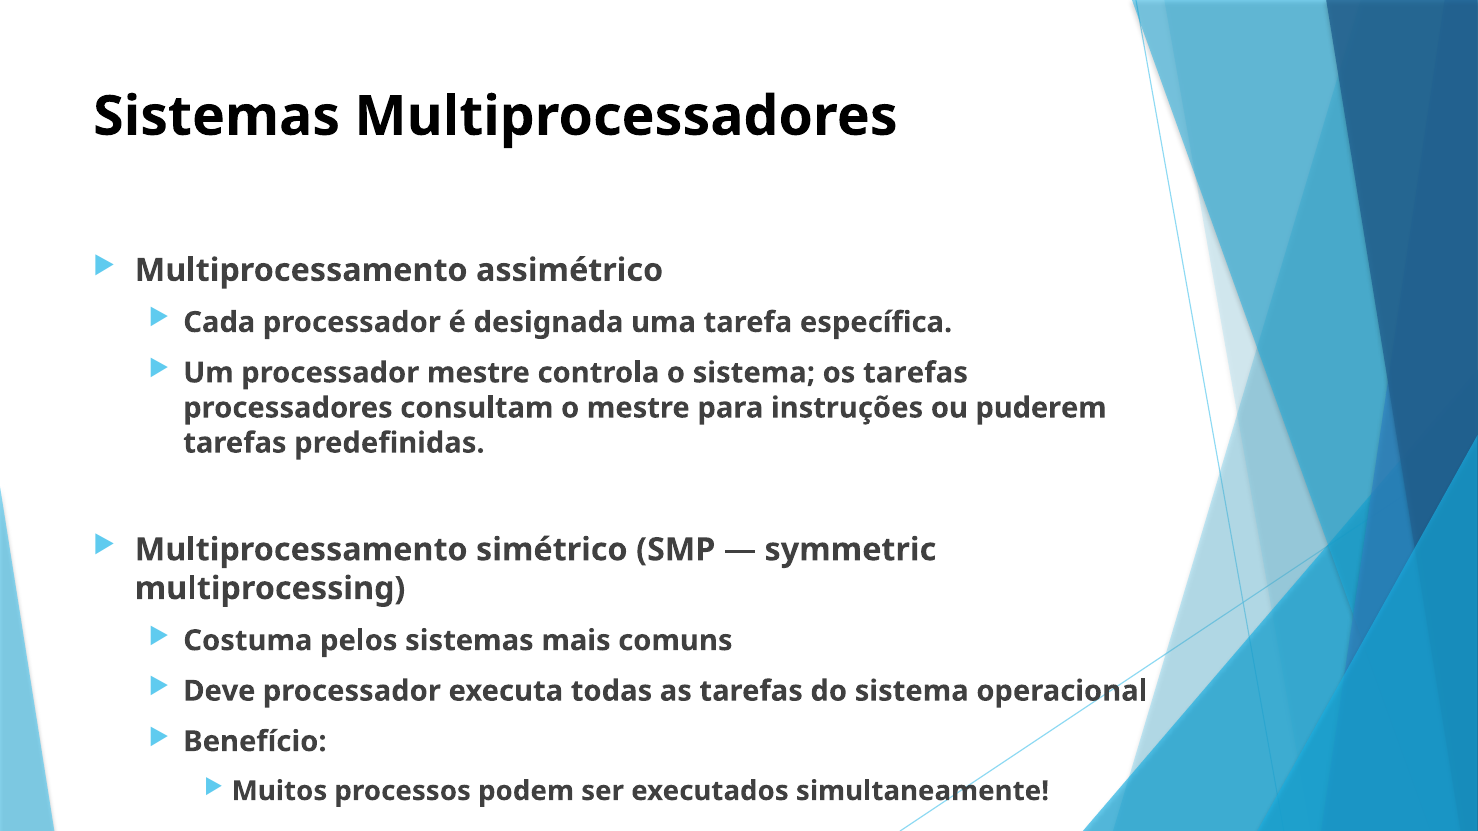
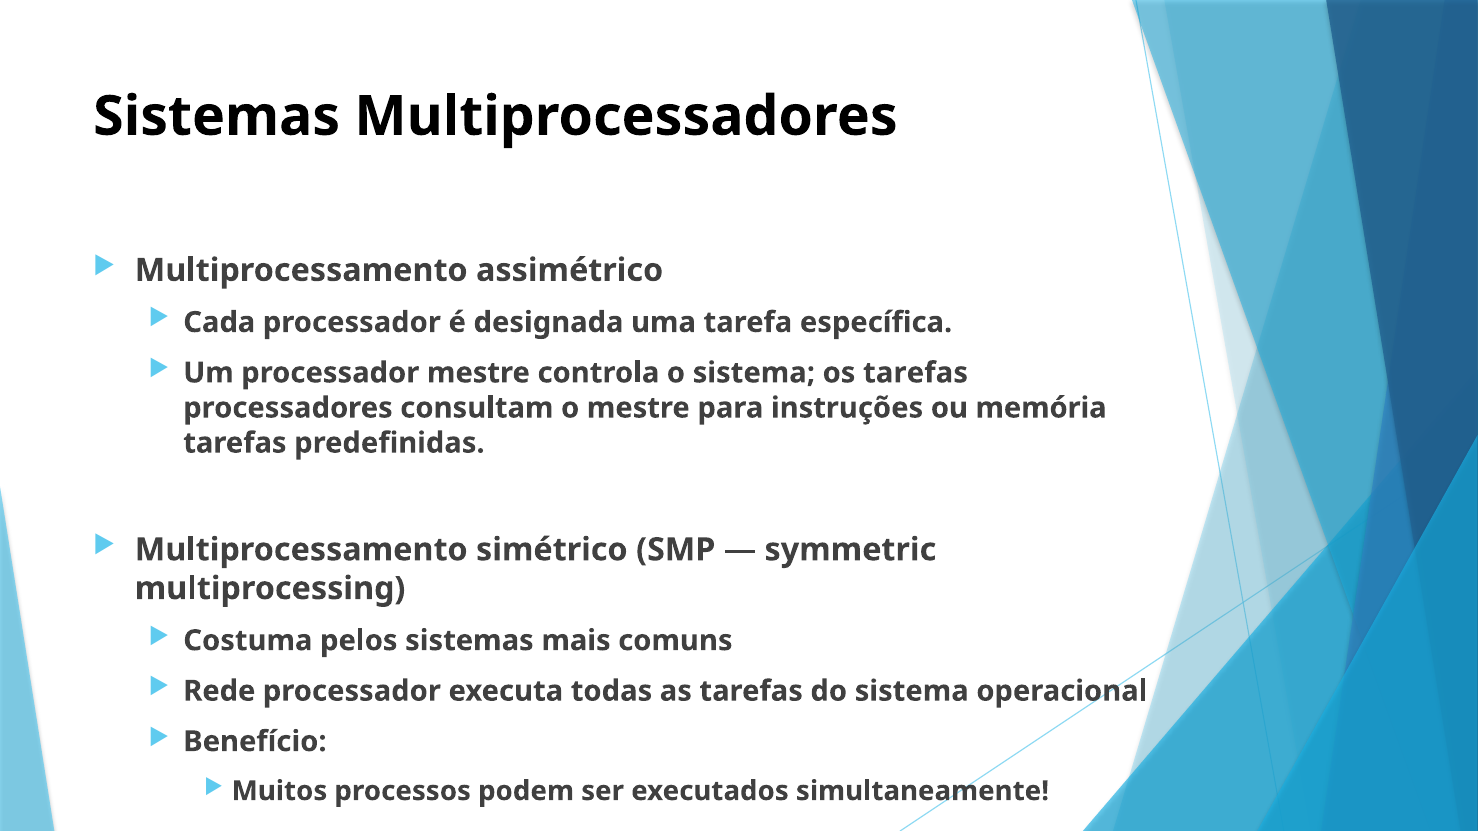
puderem: puderem -> memória (1041, 408)
Deve: Deve -> Rede (219, 691)
